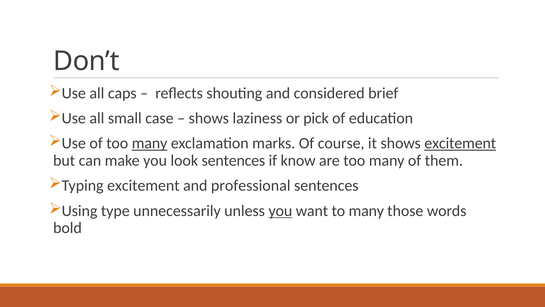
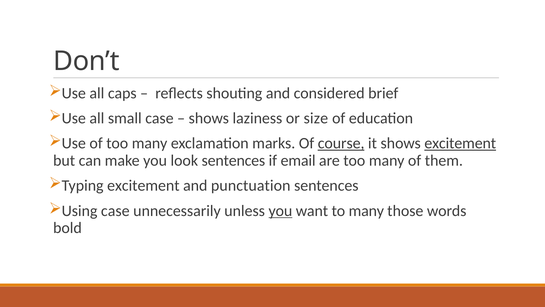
pick: pick -> size (316, 118)
many underline: present -> none (150, 143)
course underline: none -> present (341, 143)
know: know -> email (298, 160)
professional: professional -> punctuation (251, 185)
Using type: type -> case (115, 211)
